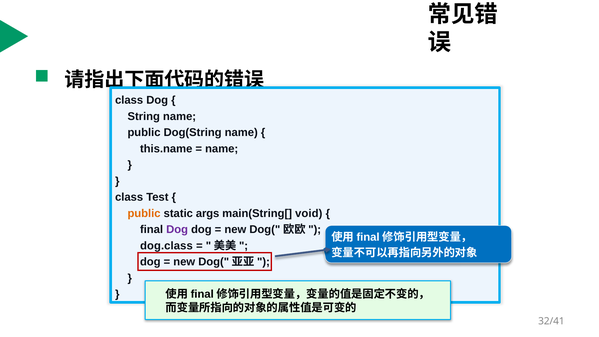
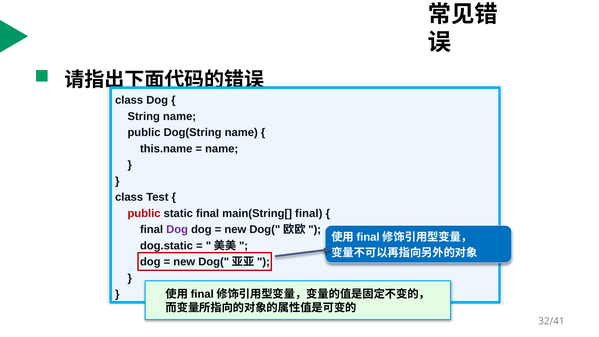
public colour: orange -> red (144, 213)
static args: args -> final (208, 213)
main(String[ void: void -> final (309, 213)
dog.class: dog.class -> dog.static (166, 246)
